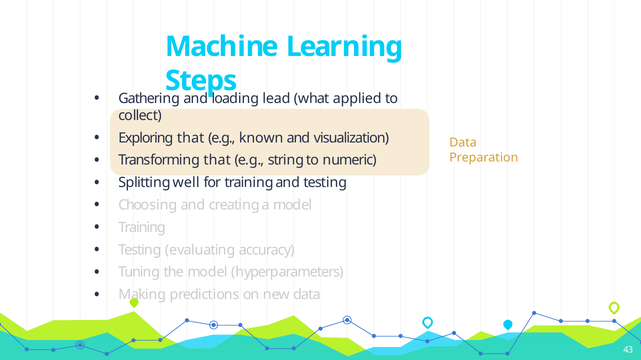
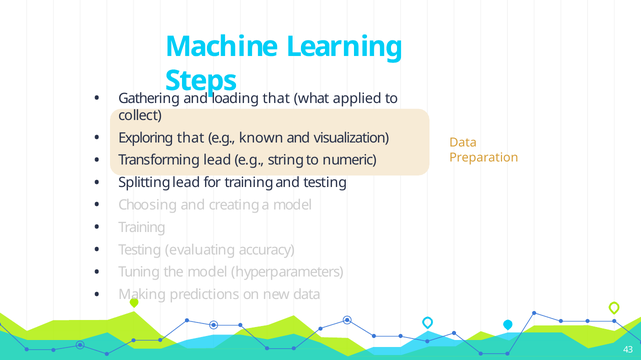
lead: lead -> that (276, 99)
Transforming that: that -> lead (217, 160)
Splitting well: well -> lead (186, 183)
